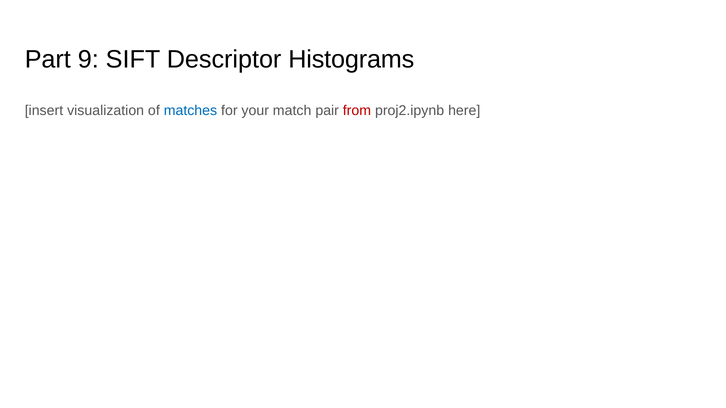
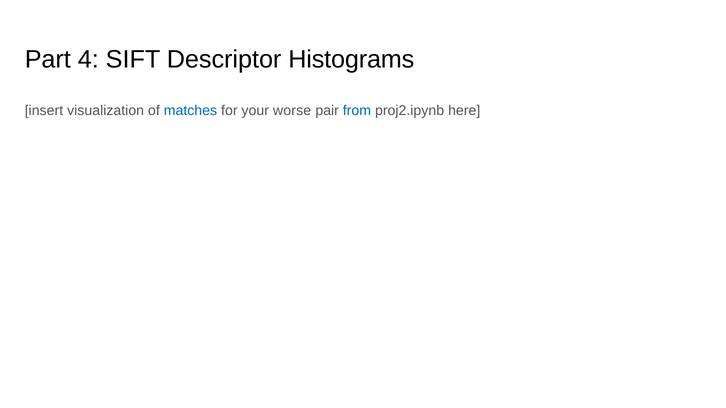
9: 9 -> 4 (88, 59)
match: match -> worse (292, 111)
from colour: red -> blue (357, 111)
